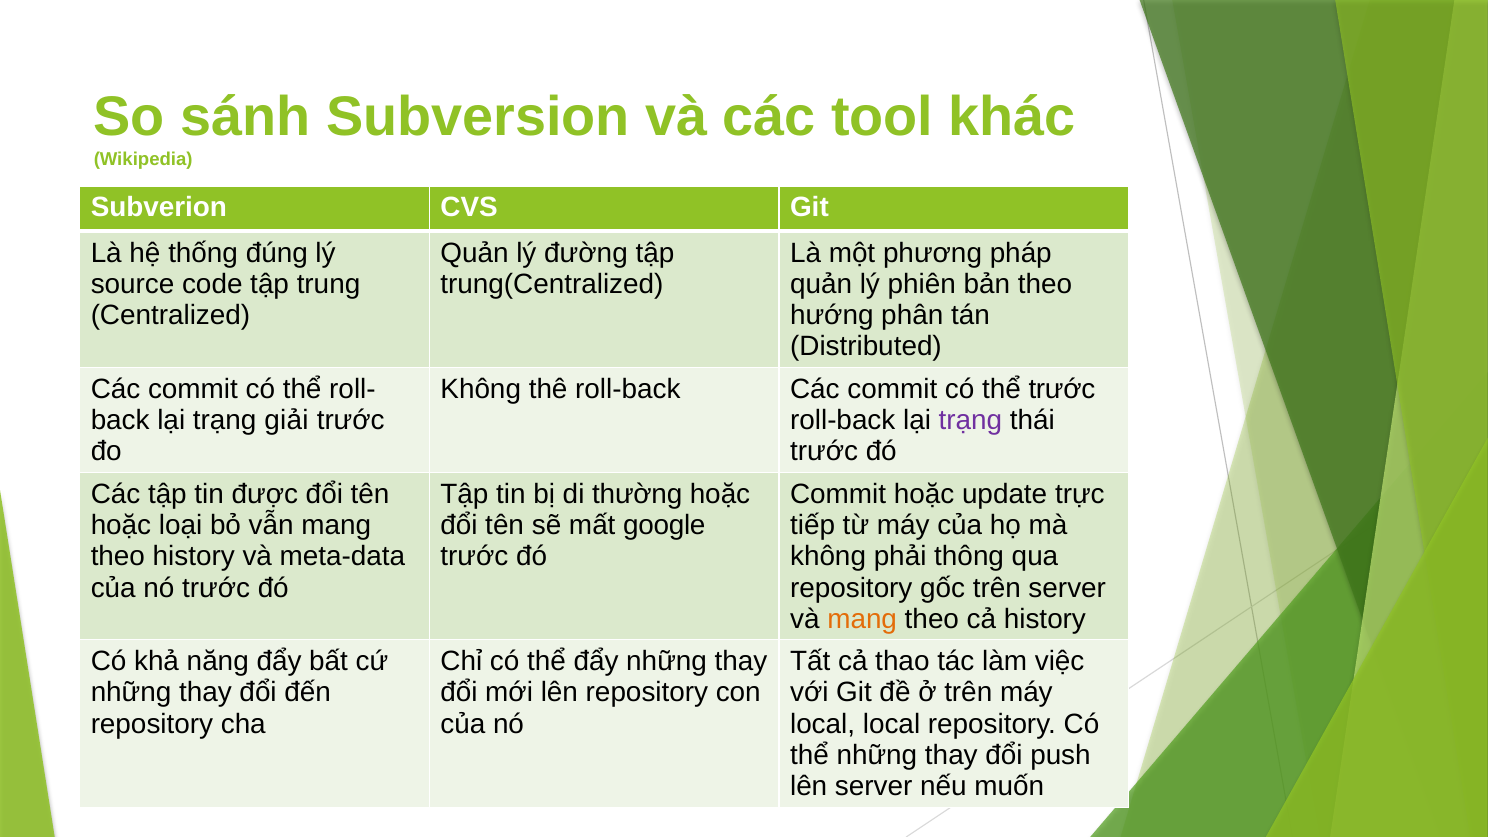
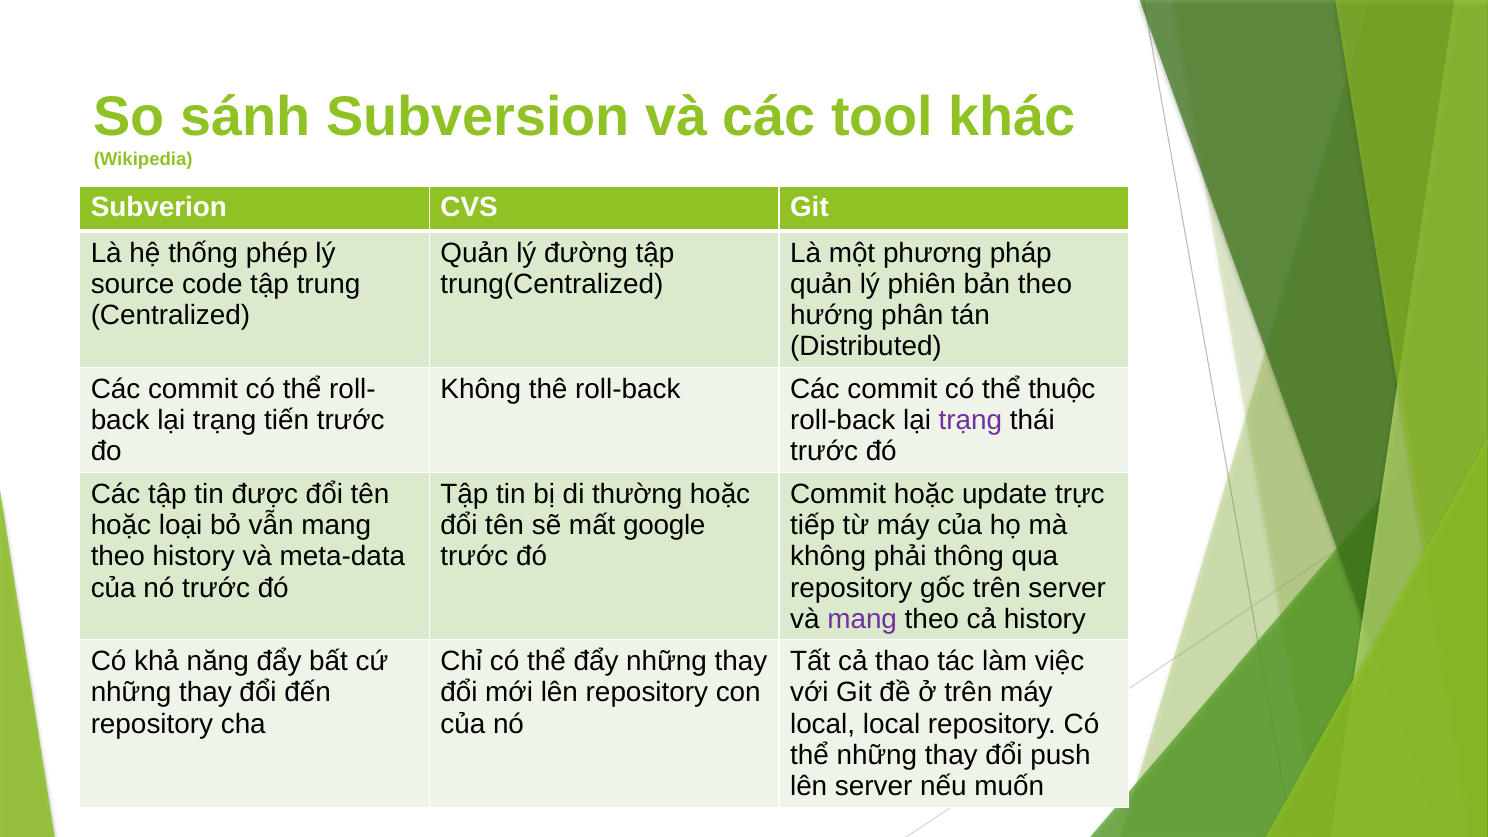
đúng: đúng -> phép (277, 253)
thể trước: trước -> thuộc (1062, 389)
giải: giải -> tiến (287, 420)
mang colour: orange -> purple (862, 619)
